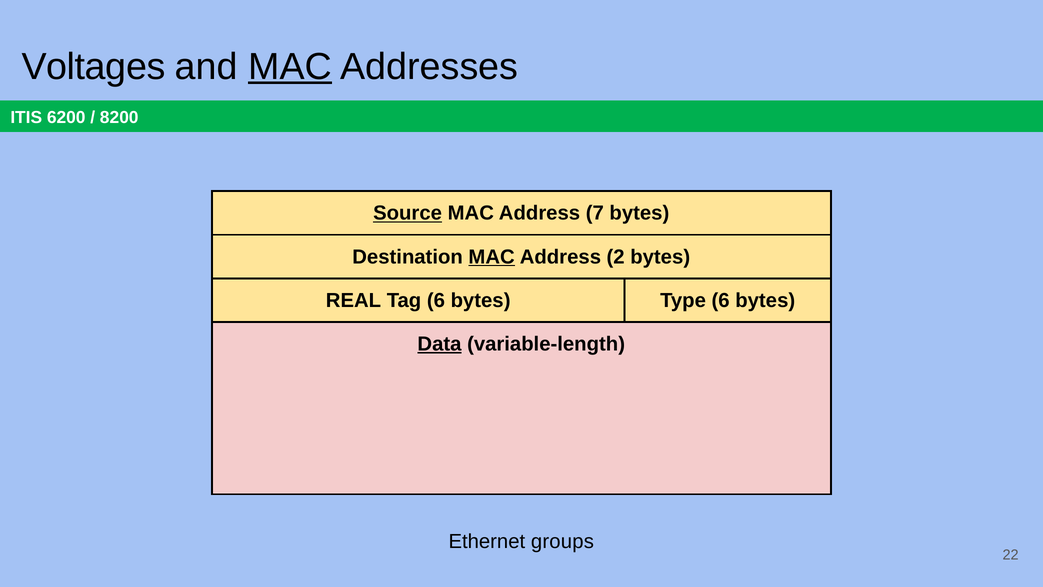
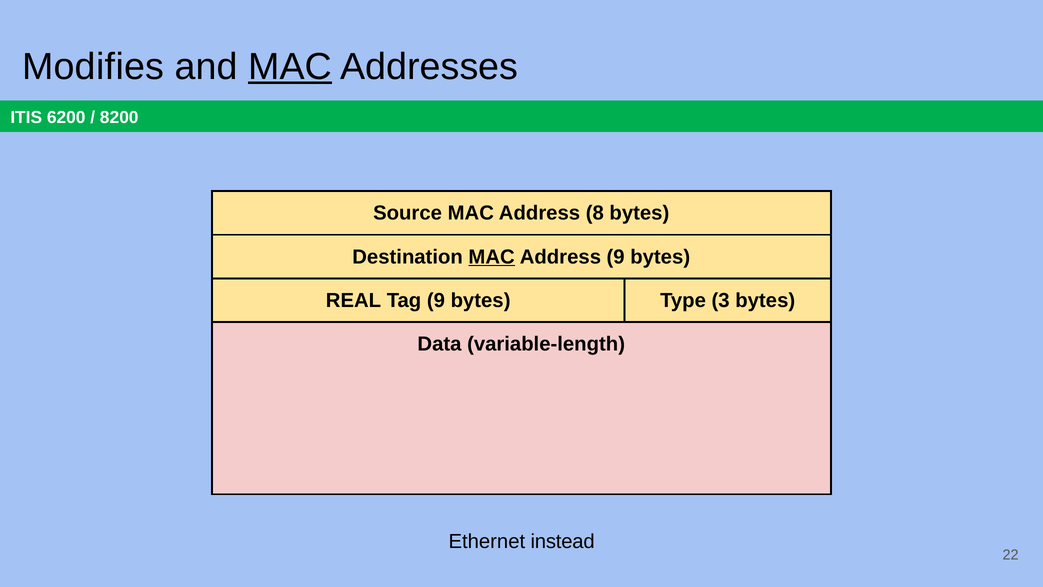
Voltages: Voltages -> Modifies (93, 67)
Source underline: present -> none (408, 213)
7: 7 -> 8 (595, 213)
Address 2: 2 -> 9 (616, 257)
Tag 6: 6 -> 9 (436, 300)
Type 6: 6 -> 3 (721, 300)
Data underline: present -> none (439, 344)
groups: groups -> instead (563, 541)
